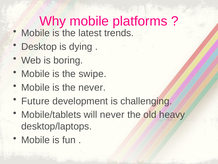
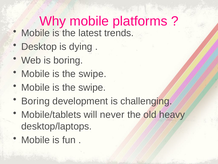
never: never -> swipe (92, 87)
Future: Future -> Boring (35, 101)
